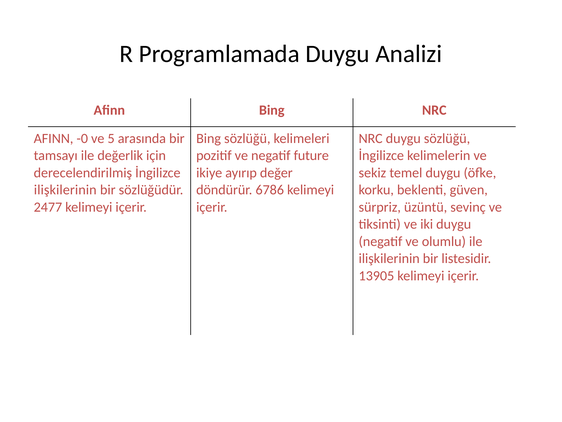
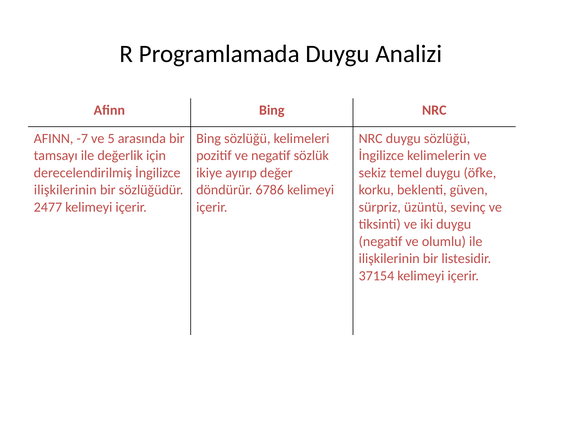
-0: -0 -> -7 (82, 138)
future: future -> sözlük (311, 155)
13905: 13905 -> 37154 (376, 275)
